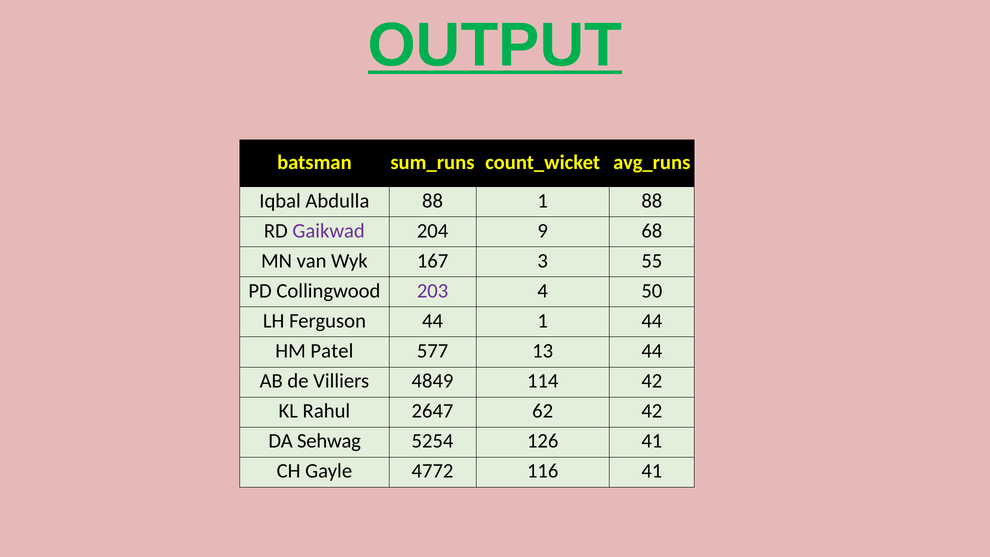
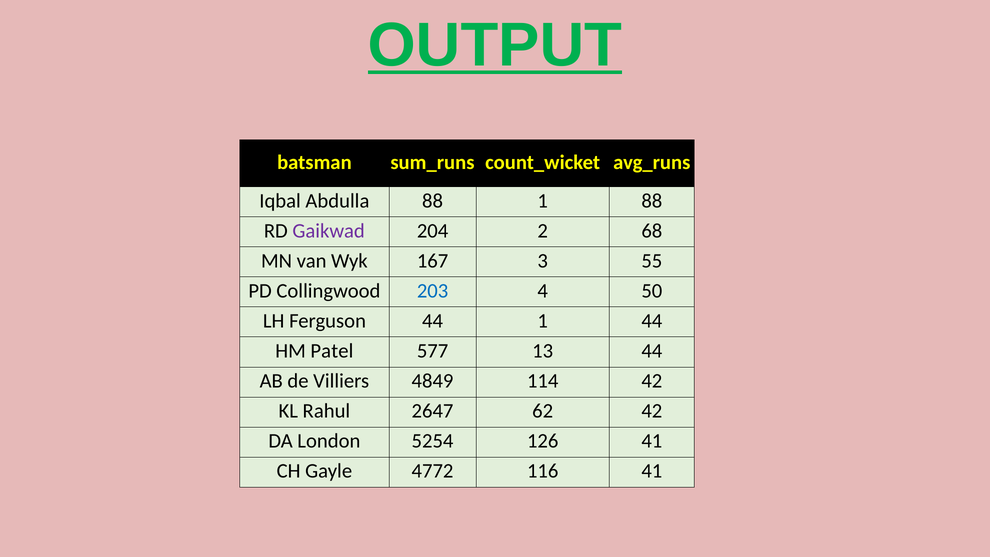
9: 9 -> 2 (543, 231)
203 colour: purple -> blue (433, 291)
Sehwag: Sehwag -> London (329, 441)
